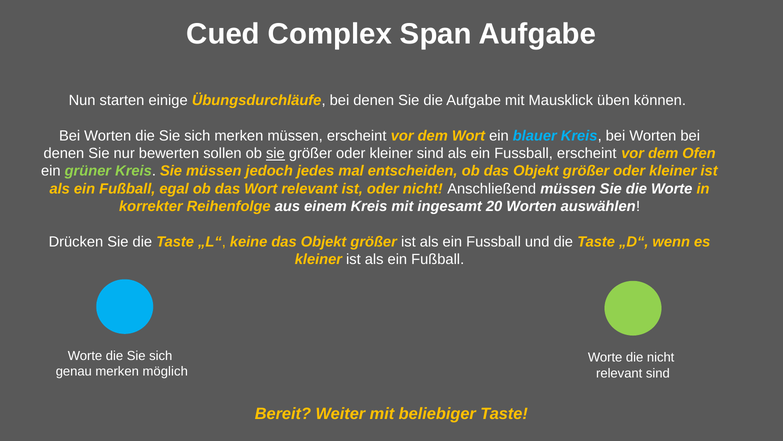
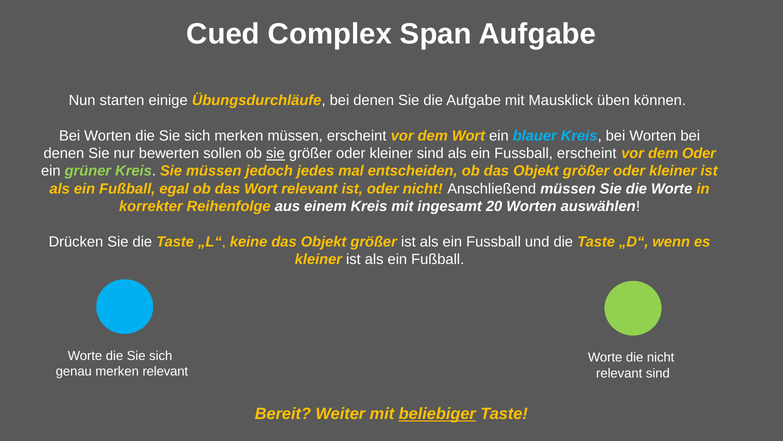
dem Ofen: Ofen -> Oder (699, 153)
merken möglich: möglich -> relevant (165, 371)
beliebiger underline: none -> present (437, 414)
